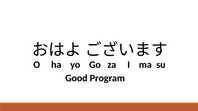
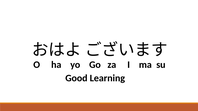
Program: Program -> Learning (107, 78)
